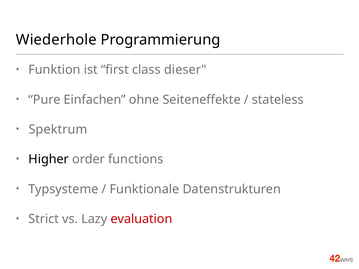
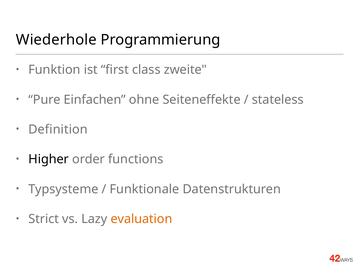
dieser: dieser -> zweite (185, 70)
Spektrum: Spektrum -> Definition (58, 130)
evaluation colour: red -> orange (141, 219)
